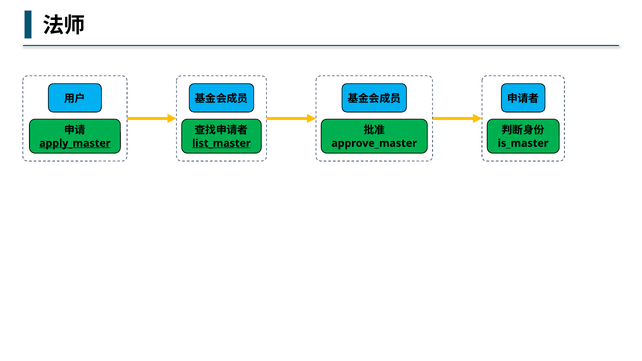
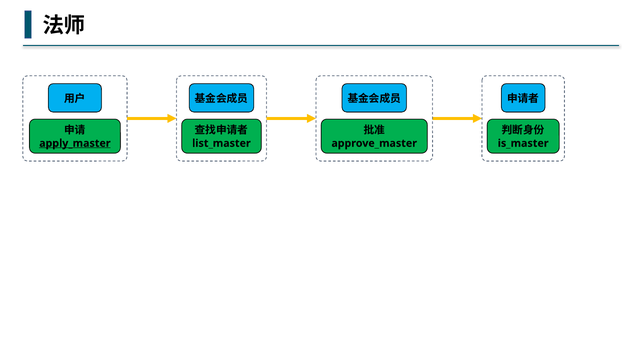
list_master underline: present -> none (221, 143)
